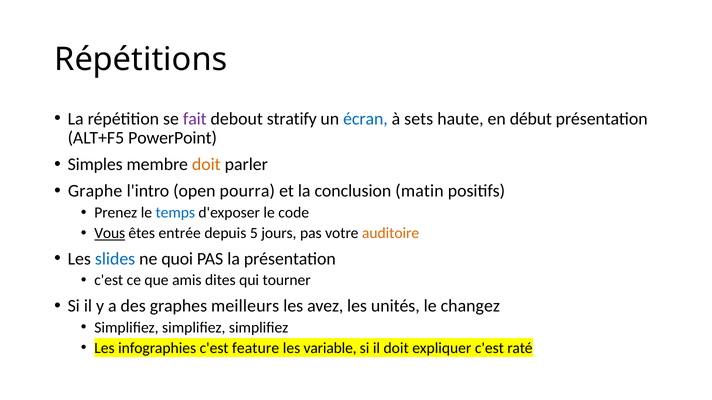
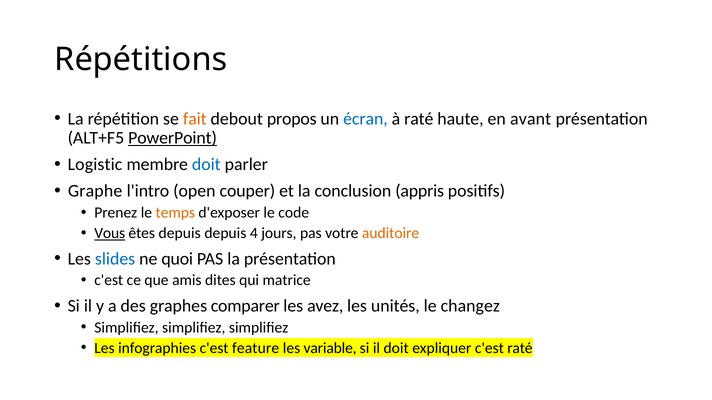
fait colour: purple -> orange (195, 119)
stratify: stratify -> propos (292, 119)
à sets: sets -> raté (419, 119)
début: début -> avant (531, 119)
PowerPoint underline: none -> present (173, 138)
Simples: Simples -> Logistic (95, 165)
doit colour: orange -> blue (206, 165)
pourra: pourra -> couper (247, 191)
matin: matin -> appris (420, 191)
temps colour: blue -> orange (175, 213)
êtes entrée: entrée -> depuis (180, 234)
5: 5 -> 4 (254, 234)
tourner: tourner -> matrice (287, 281)
meilleurs: meilleurs -> comparer (245, 306)
